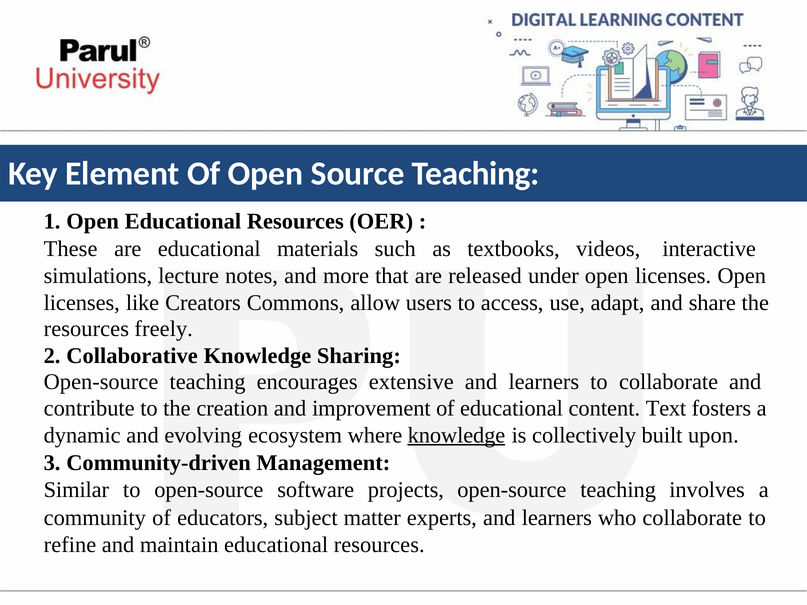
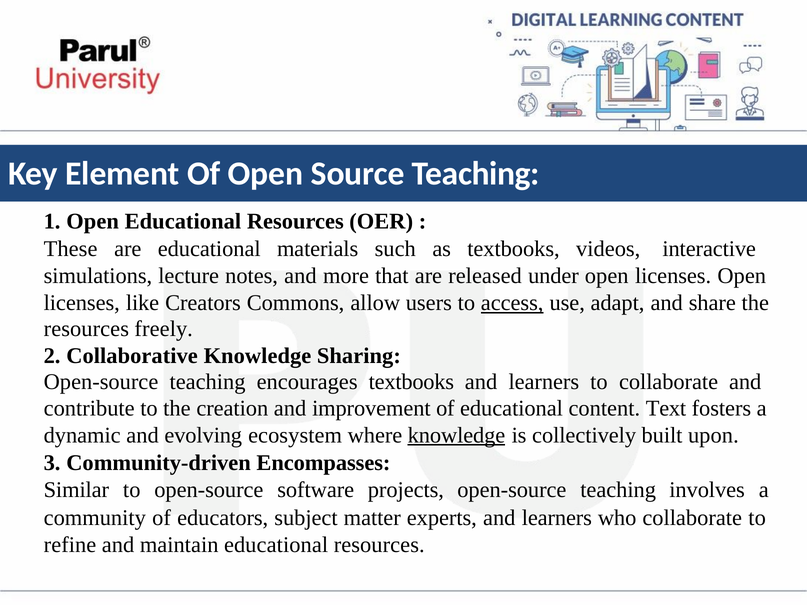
access underline: none -> present (512, 303)
encourages extensive: extensive -> textbooks (411, 382)
Management: Management -> Encompasses (323, 463)
